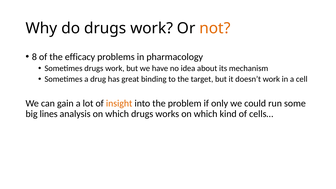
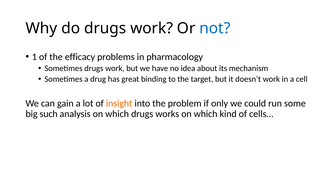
not colour: orange -> blue (215, 28)
8: 8 -> 1 (34, 57)
lines: lines -> such (49, 114)
